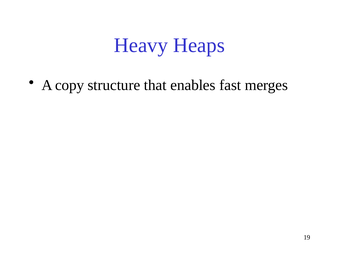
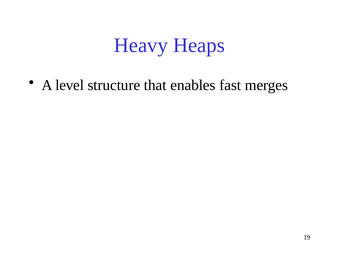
copy: copy -> level (70, 85)
